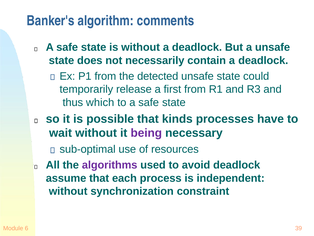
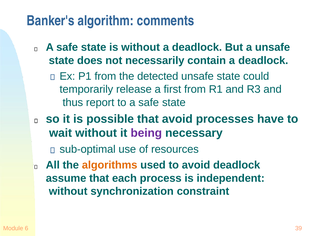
which: which -> report (100, 102)
that kinds: kinds -> avoid (177, 119)
algorithms colour: purple -> orange (110, 165)
